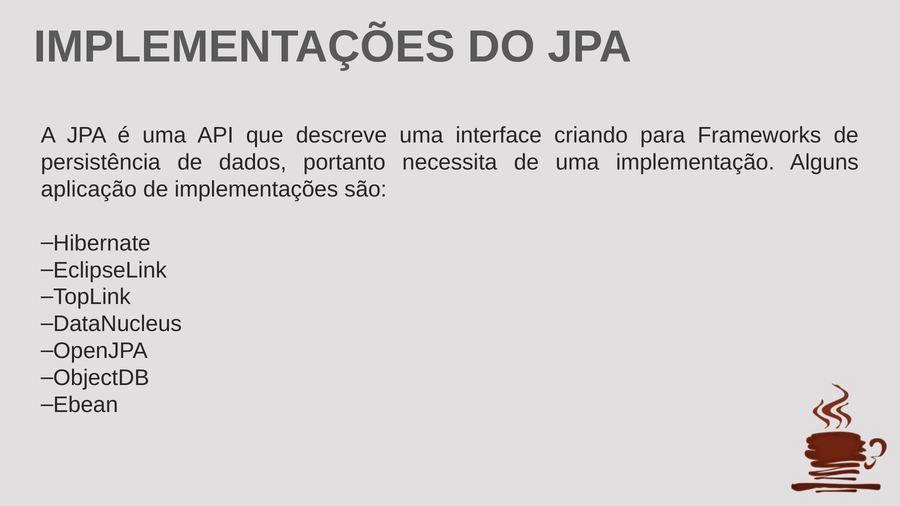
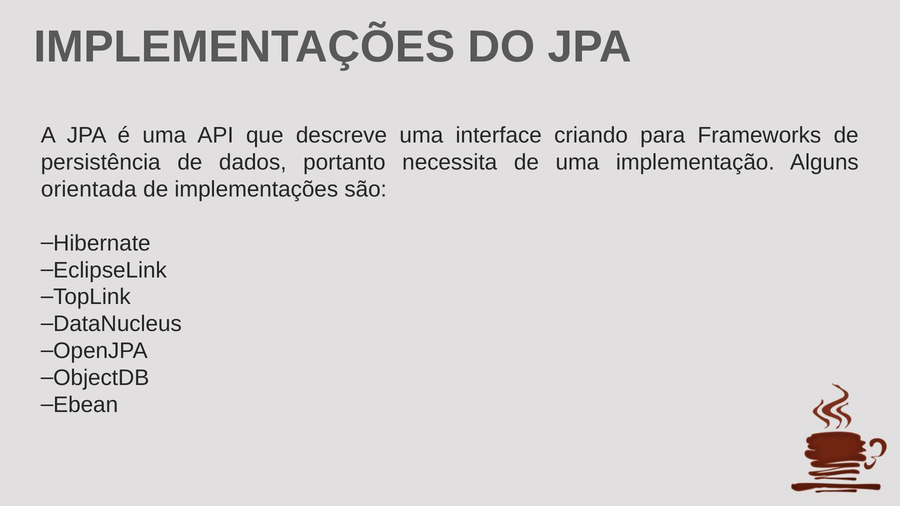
aplicação: aplicação -> orientada (89, 189)
